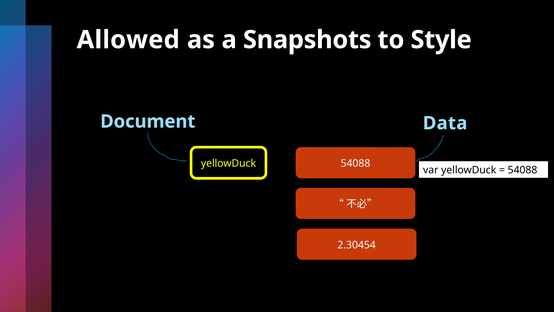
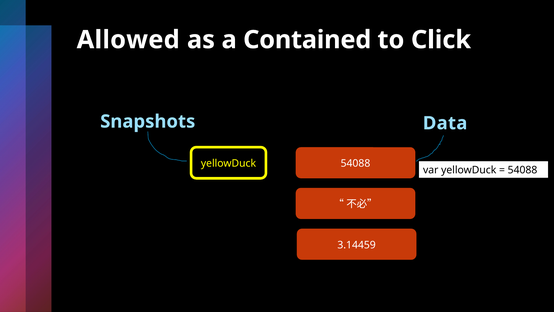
Snapshots: Snapshots -> Contained (307, 40)
Style: Style -> Click (441, 40)
Document: Document -> Snapshots (148, 121)
2.30454: 2.30454 -> 3.14459 (357, 245)
